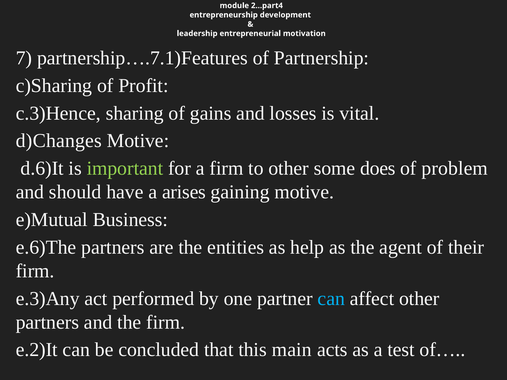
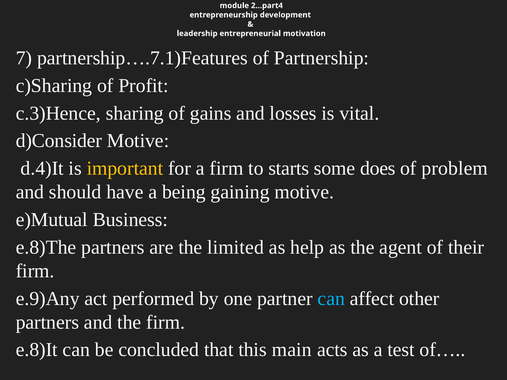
d)Changes: d)Changes -> d)Consider (59, 141)
d.6)It: d.6)It -> d.4)It (42, 169)
important colour: light green -> yellow (125, 169)
to other: other -> starts (289, 169)
arises: arises -> being (184, 192)
e.6)The: e.6)The -> e.8)The (46, 247)
entities: entities -> limited (236, 247)
e.3)Any: e.3)Any -> e.9)Any (48, 299)
e.2)It: e.2)It -> e.8)It (37, 350)
